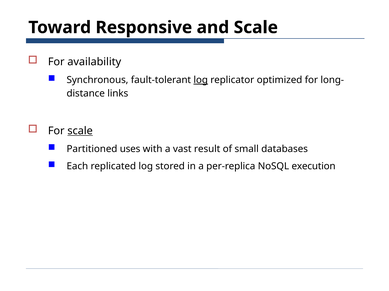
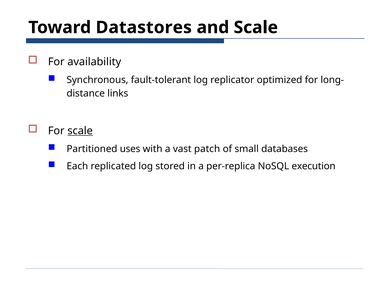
Responsive: Responsive -> Datastores (144, 28)
log underline: present -> none (201, 80)
result: result -> patch (207, 149)
